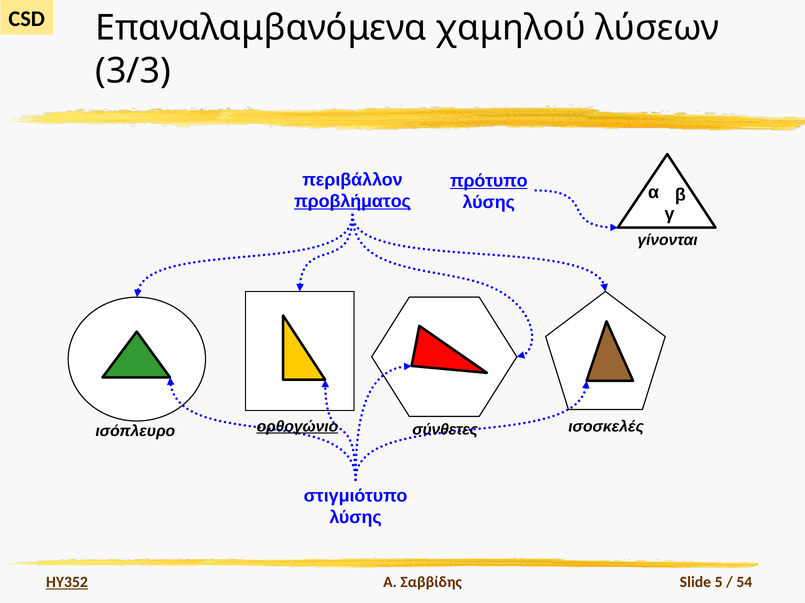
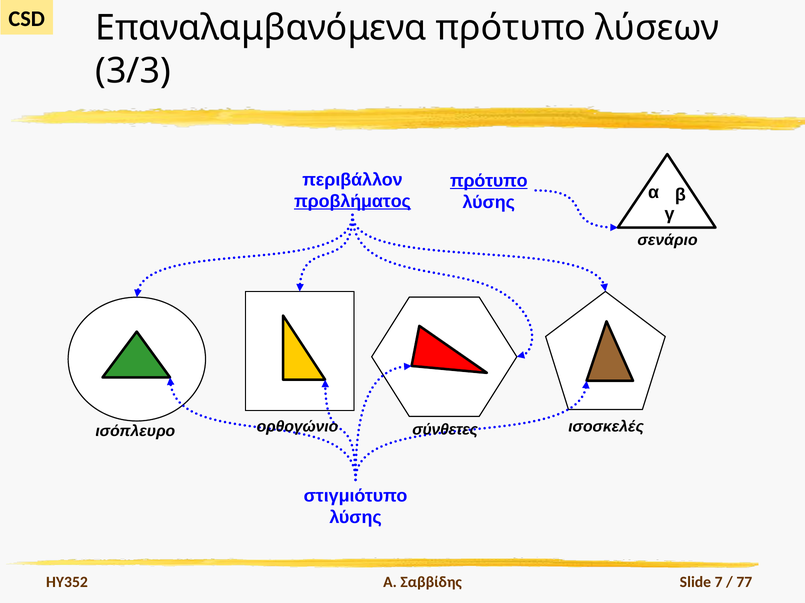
Επαναλαμβανόμενα χαμηλού: χαμηλού -> πρότυπο (511, 28)
γίνονται: γίνονται -> σενάριο (667, 240)
ορθογώνιο underline: present -> none (297, 427)
HY352 underline: present -> none (67, 583)
5: 5 -> 7 (719, 583)
54: 54 -> 77 (744, 583)
